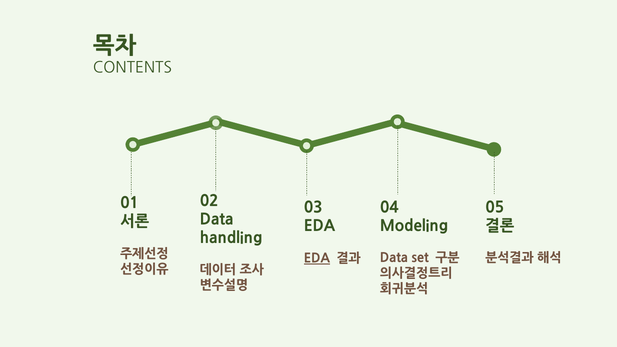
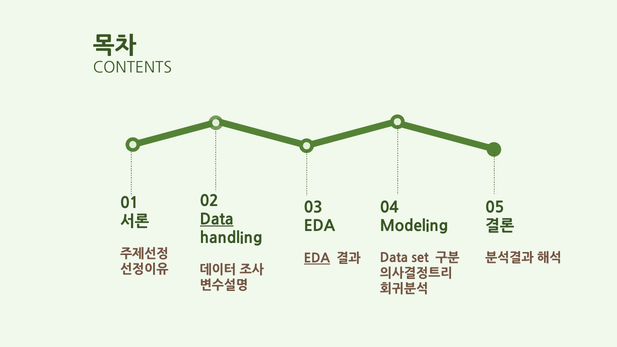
Data underline: none -> present (217, 220)
